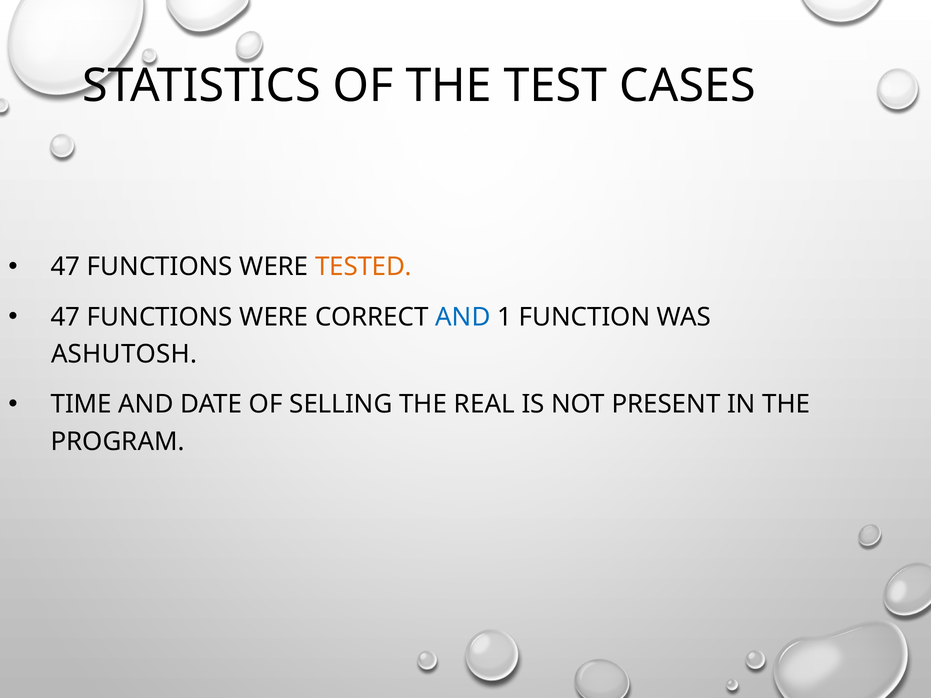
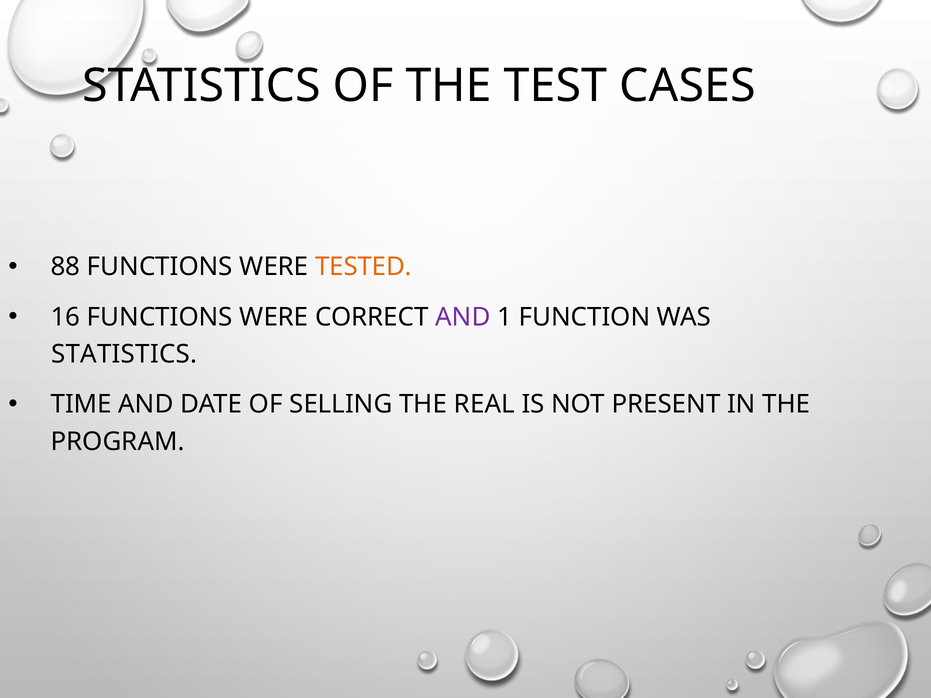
47: 47 -> 88 (65, 267)
47: 47 -> 16 (65, 317)
AND colour: blue -> purple (463, 317)
ASHUTOSH: ASHUTOSH -> STATISTICS (124, 354)
